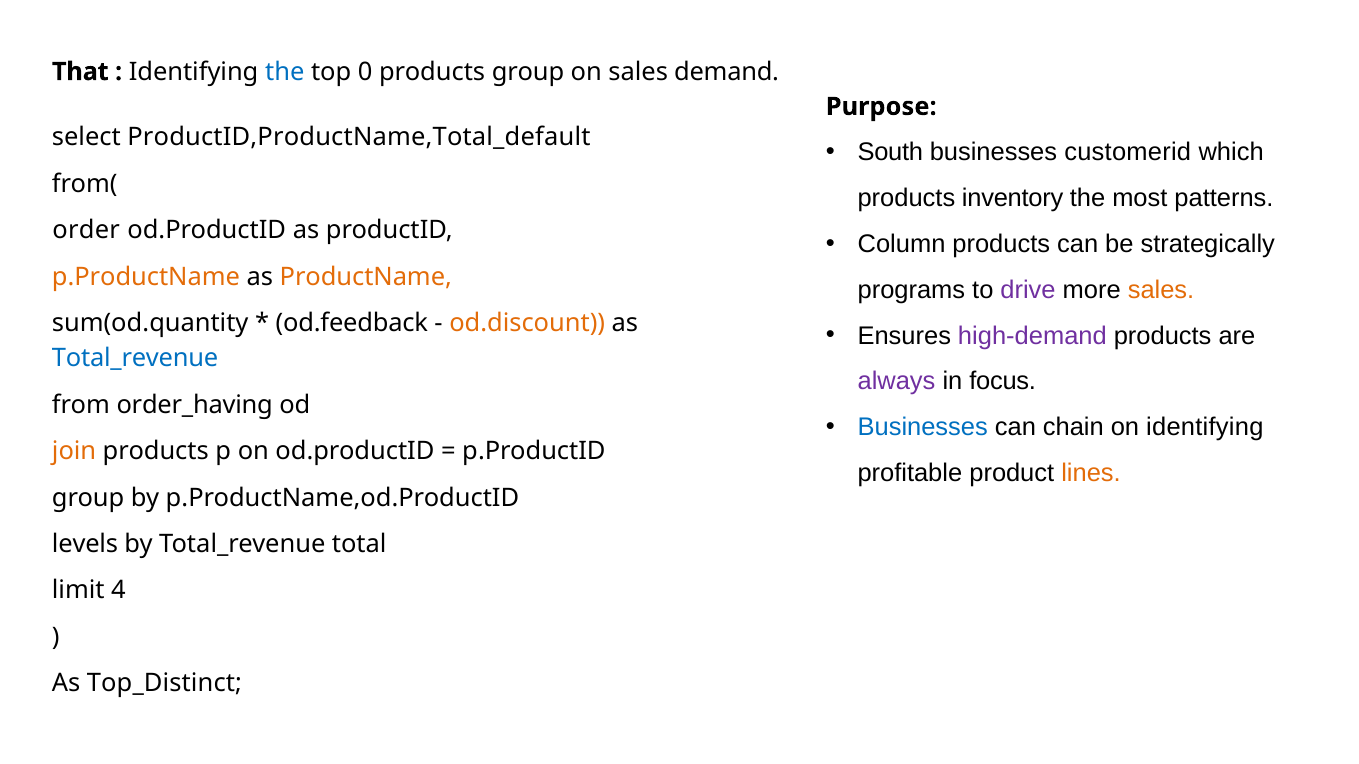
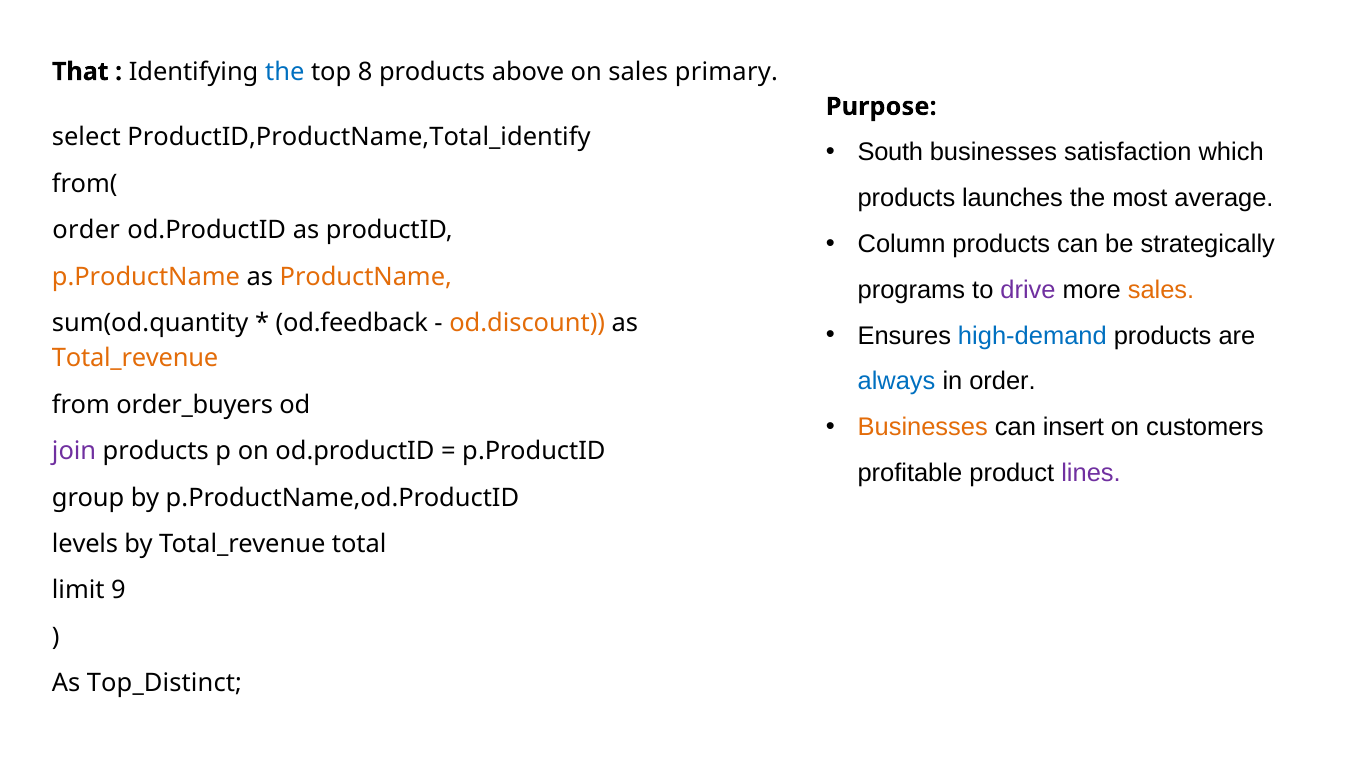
0: 0 -> 8 (365, 72)
products group: group -> above (528, 72)
demand: demand -> primary (726, 72)
ProductID,ProductName,Total_default: ProductID,ProductName,Total_default -> ProductID,ProductName,Total_identify (359, 137)
customerid: customerid -> satisfaction (1128, 152)
inventory: inventory -> launches (1013, 198)
patterns: patterns -> average (1224, 198)
high-demand colour: purple -> blue (1032, 336)
Total_revenue colour: blue -> orange (135, 358)
always colour: purple -> blue (897, 382)
in focus: focus -> order (1003, 382)
order_having: order_having -> order_buyers (195, 405)
Businesses colour: blue -> orange (923, 428)
chain: chain -> insert (1074, 428)
on identifying: identifying -> customers (1205, 428)
join colour: orange -> purple (74, 451)
lines colour: orange -> purple (1091, 474)
4: 4 -> 9 (118, 591)
